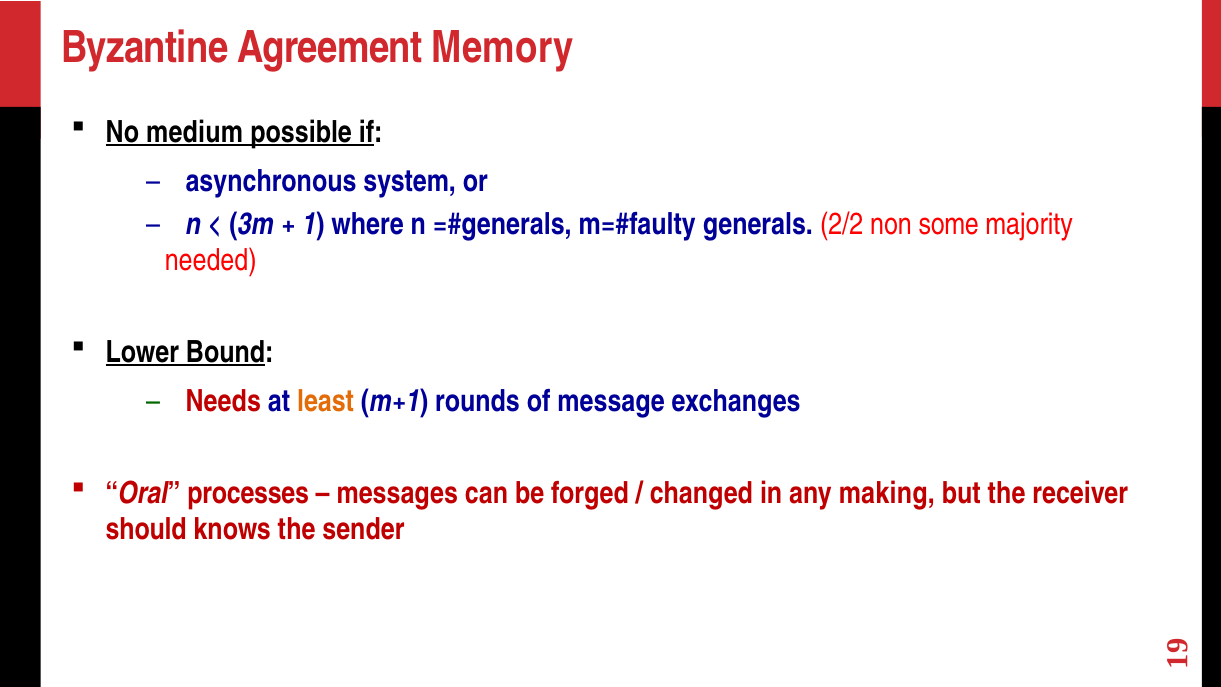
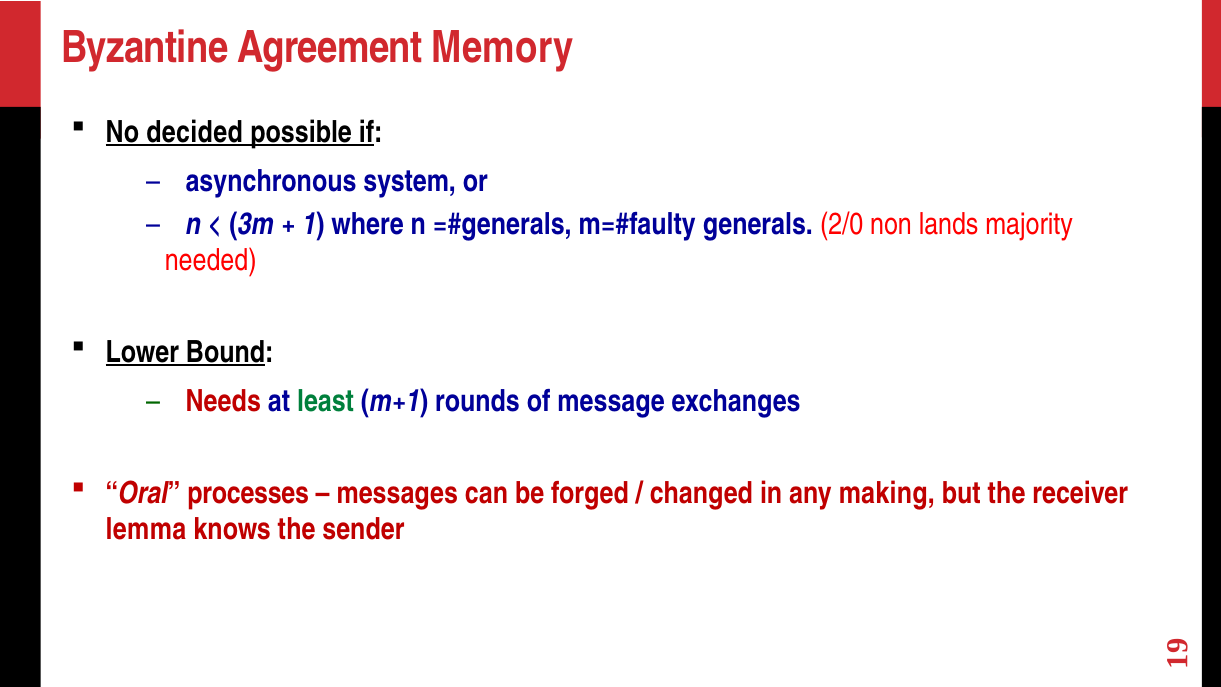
medium: medium -> decided (195, 132)
2/2: 2/2 -> 2/0 (842, 224)
some: some -> lands (949, 224)
least colour: orange -> green (326, 401)
should: should -> lemma (146, 530)
